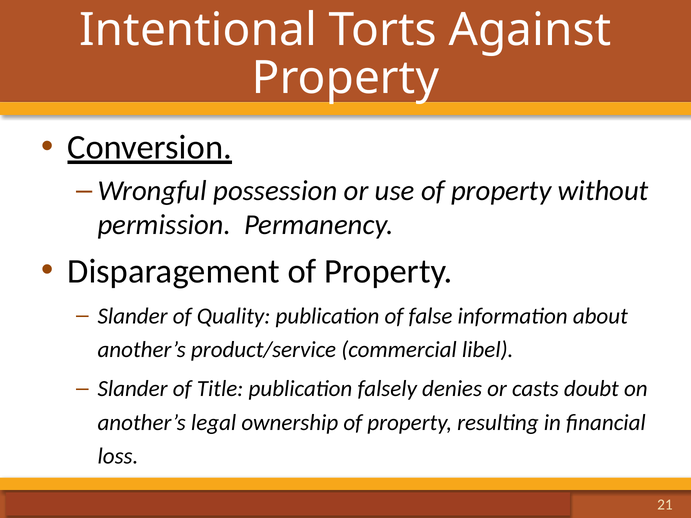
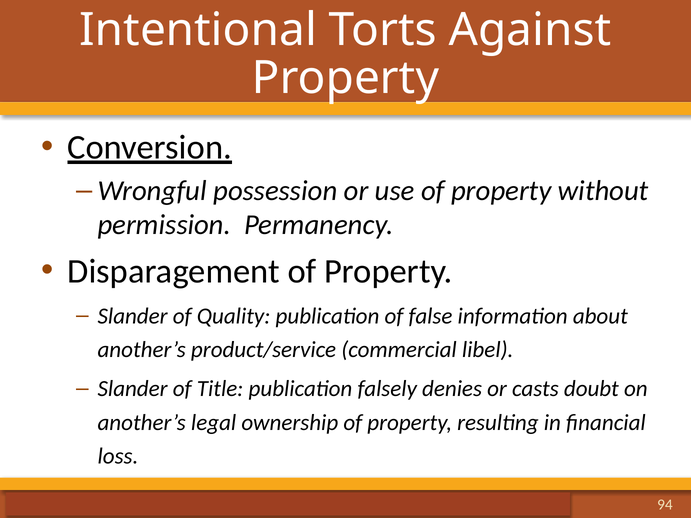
21: 21 -> 94 (665, 505)
